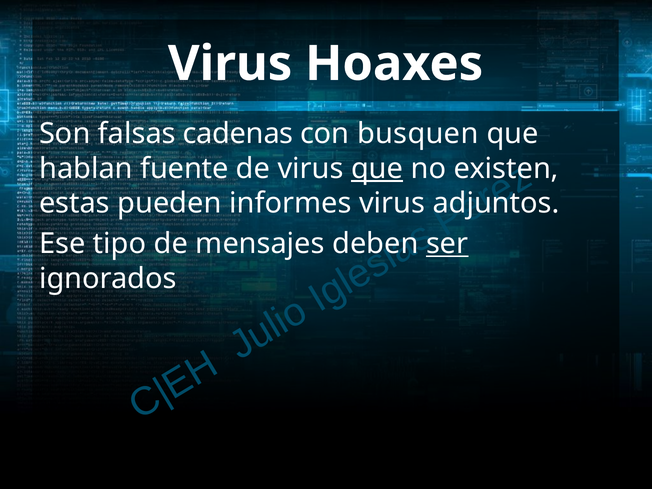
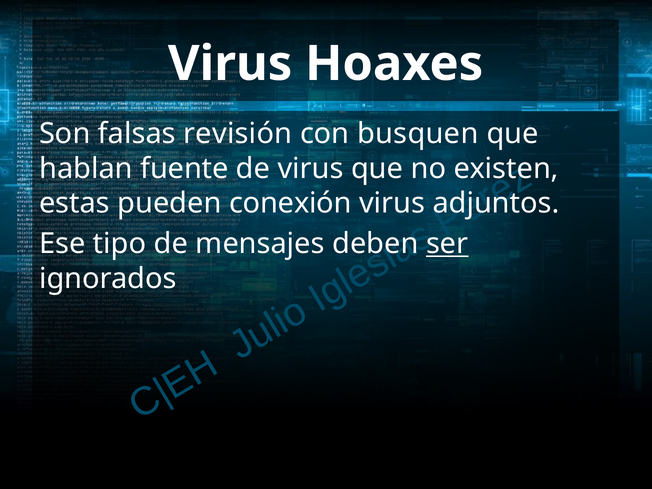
cadenas: cadenas -> revisión (238, 134)
que underline: present -> none (377, 168)
informes: informes -> conexión (290, 203)
